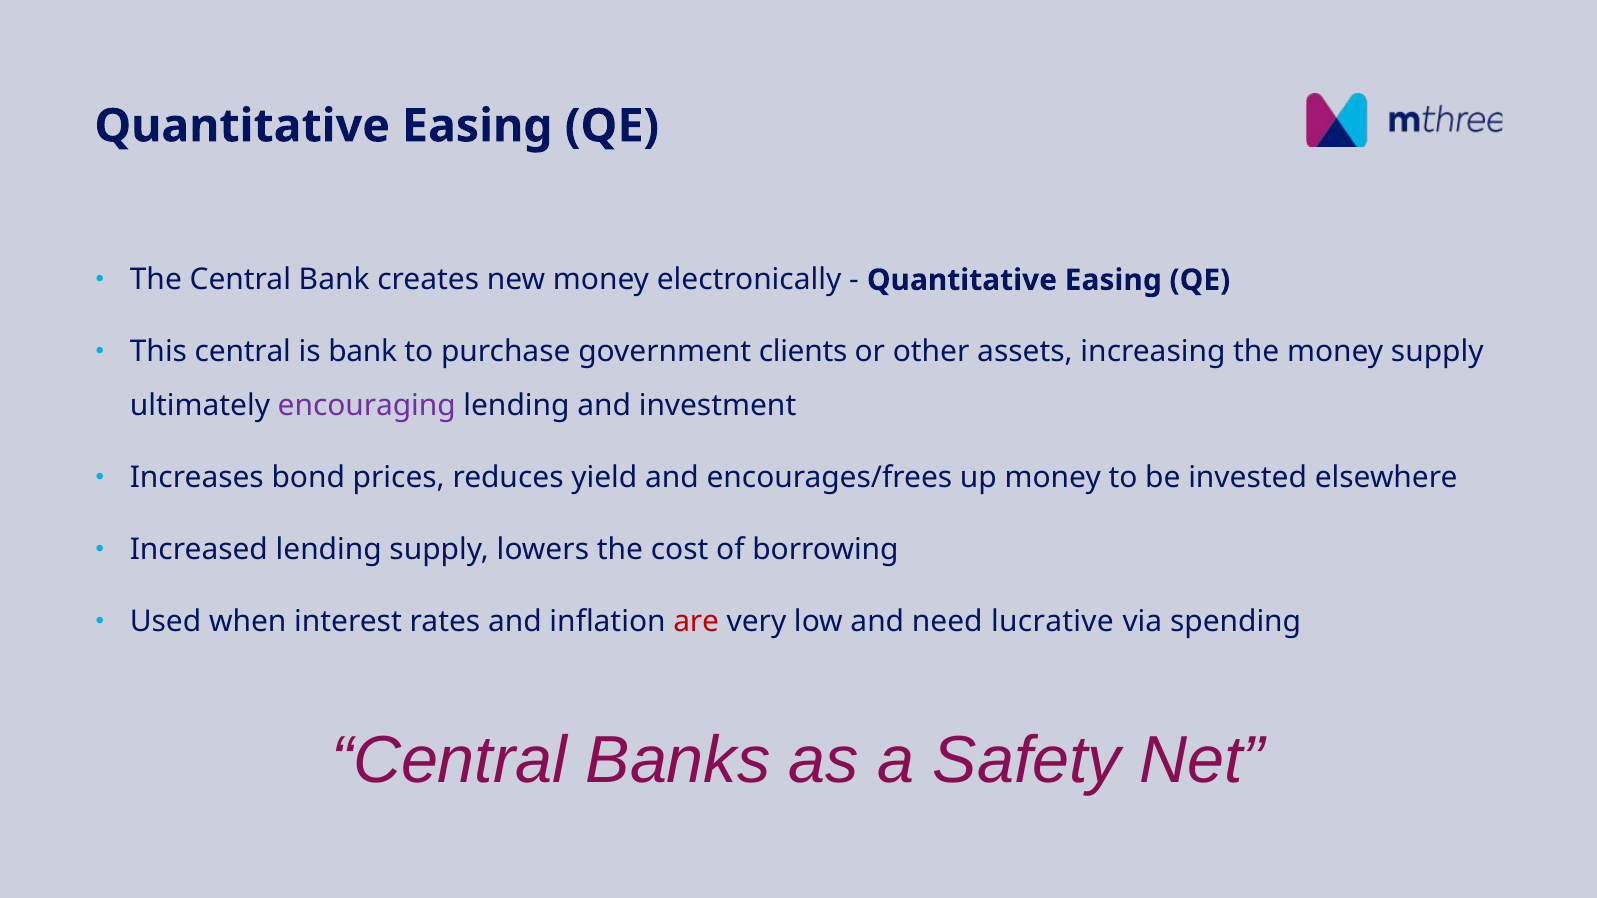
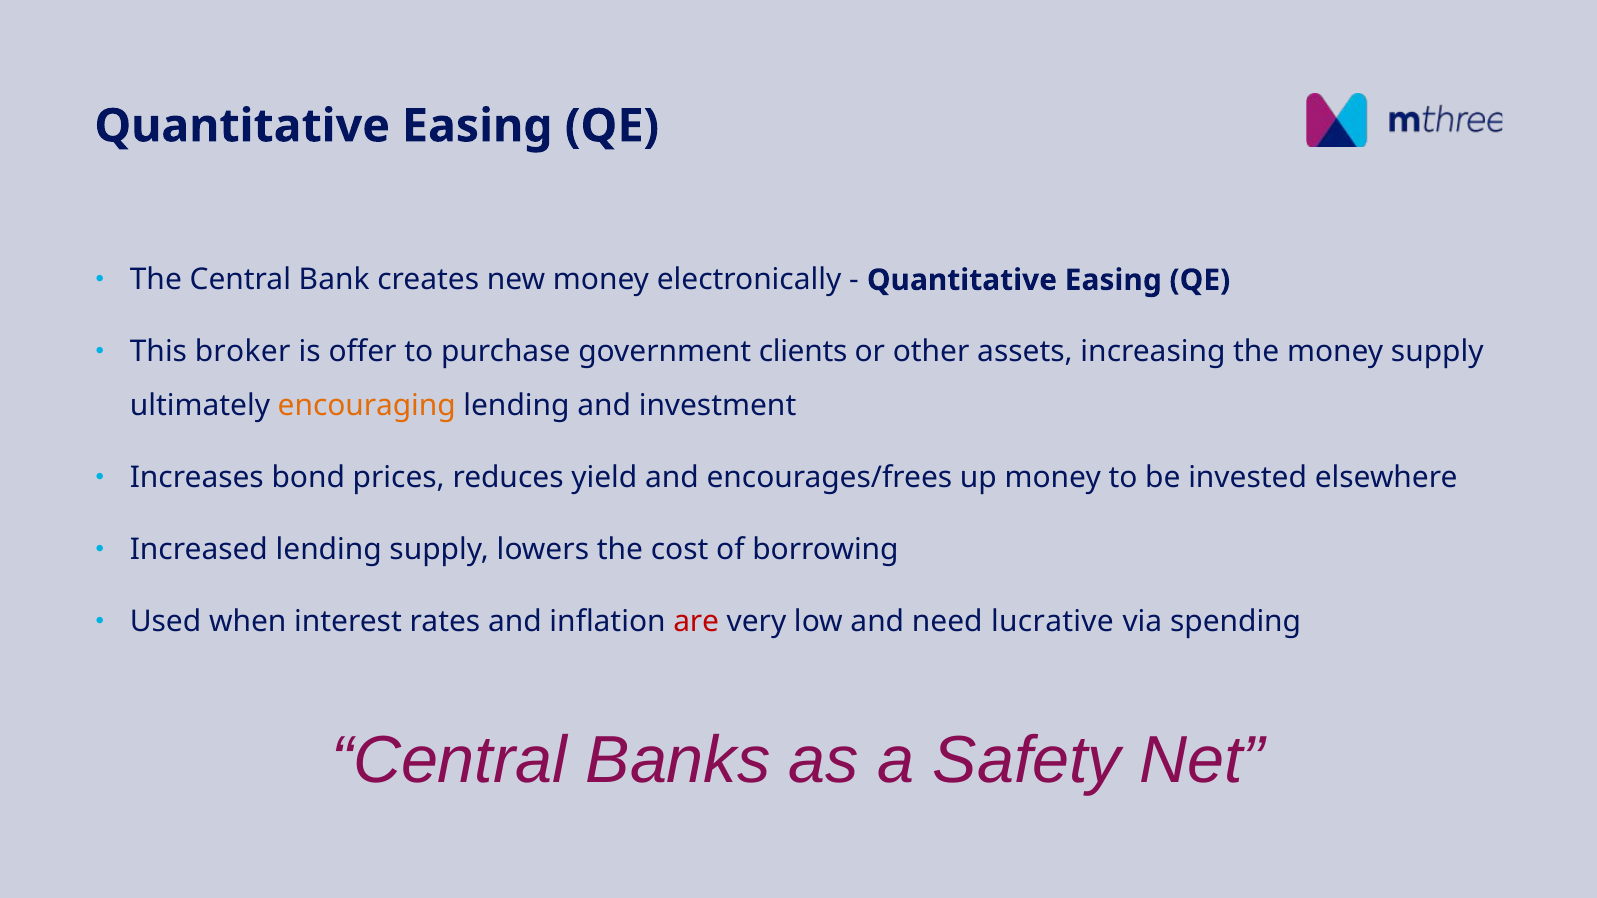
This central: central -> broker (243, 352)
is bank: bank -> offer (363, 352)
encouraging colour: purple -> orange (367, 406)
